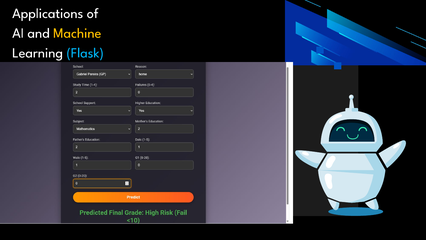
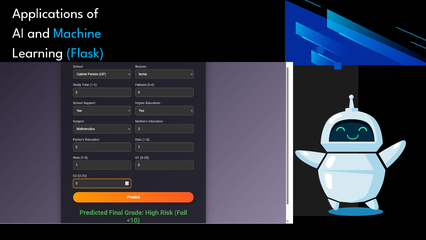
Machine colour: yellow -> light blue (77, 33)
